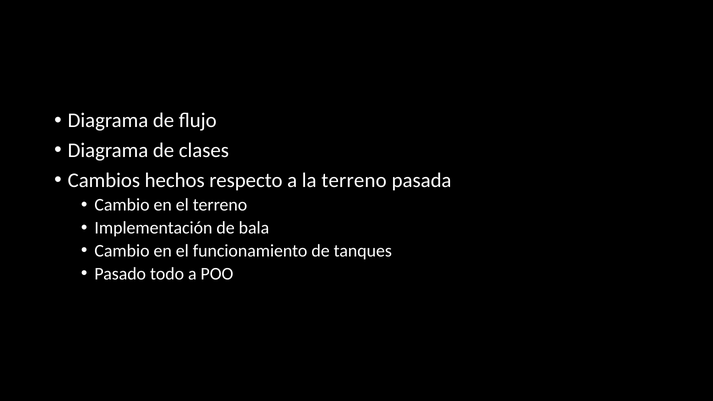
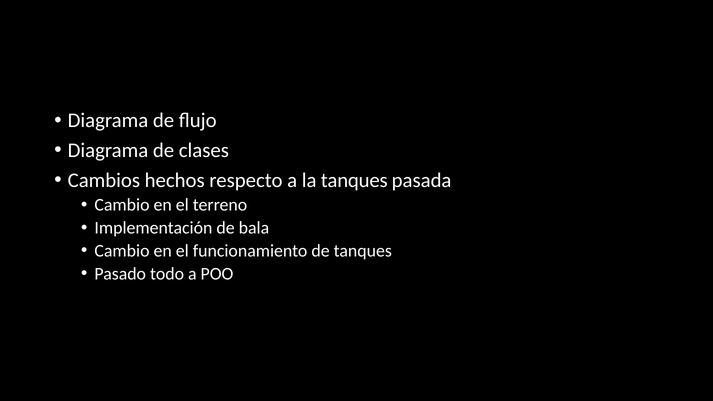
la terreno: terreno -> tanques (354, 180)
